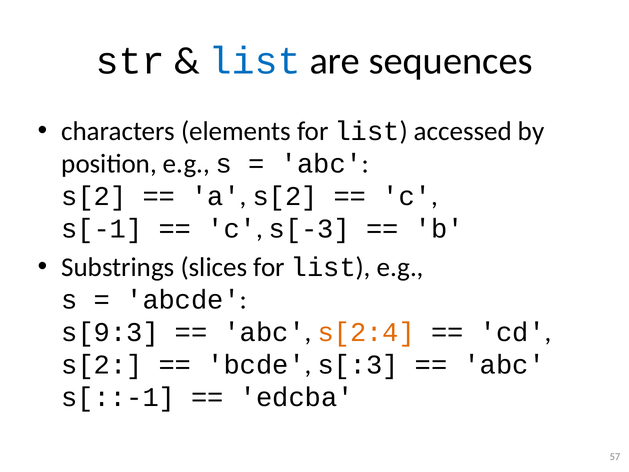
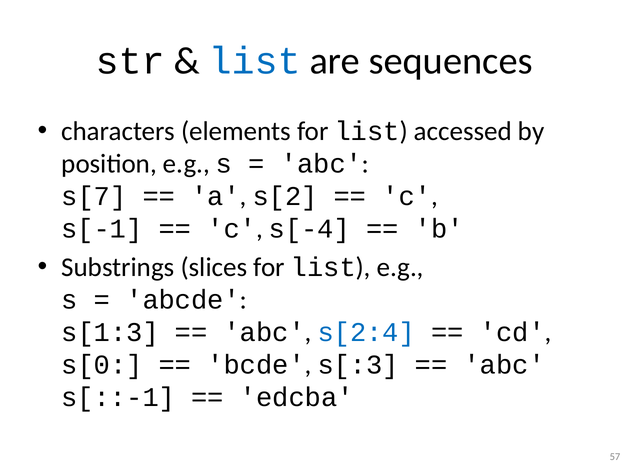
s[2: s[2 -> s[7 (94, 196)
s[-3: s[-3 -> s[-4 (309, 229)
s[9:3: s[9:3 -> s[1:3 (110, 332)
s[2:4 colour: orange -> blue (366, 332)
s[2: s[2 -> s[0 (102, 365)
